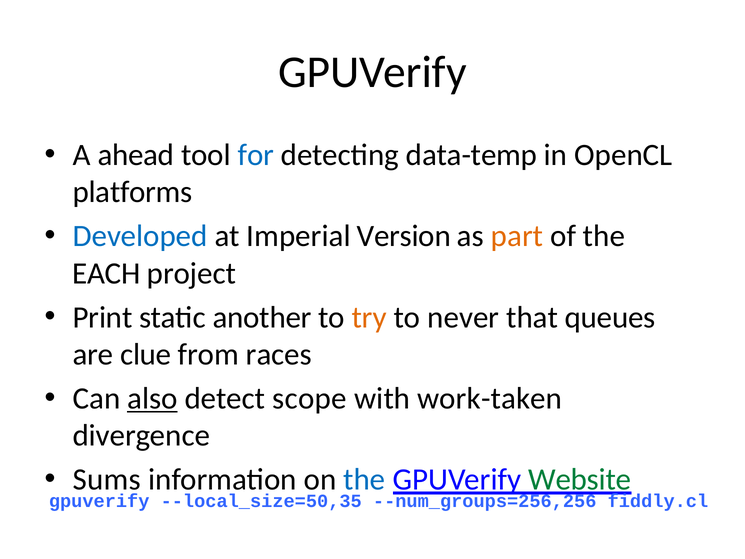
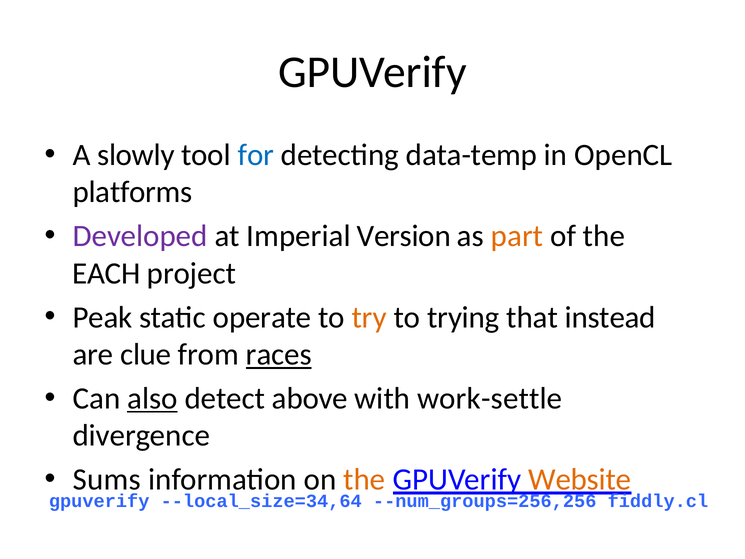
ahead: ahead -> slowly (136, 155)
Developed colour: blue -> purple (140, 236)
Print: Print -> Peak (103, 317)
another: another -> operate (262, 317)
never: never -> trying (463, 317)
queues: queues -> instead (610, 317)
races underline: none -> present (279, 354)
scope: scope -> above (310, 398)
work-taken: work-taken -> work-settle (490, 398)
the colour: blue -> orange (364, 479)
Website colour: green -> orange (580, 479)
--local_size=50,35: --local_size=50,35 -> --local_size=34,64 (261, 501)
